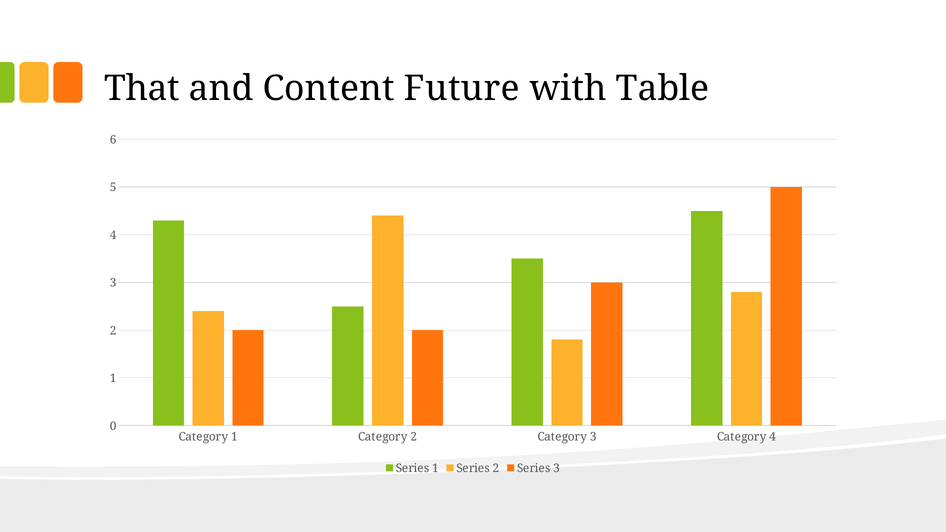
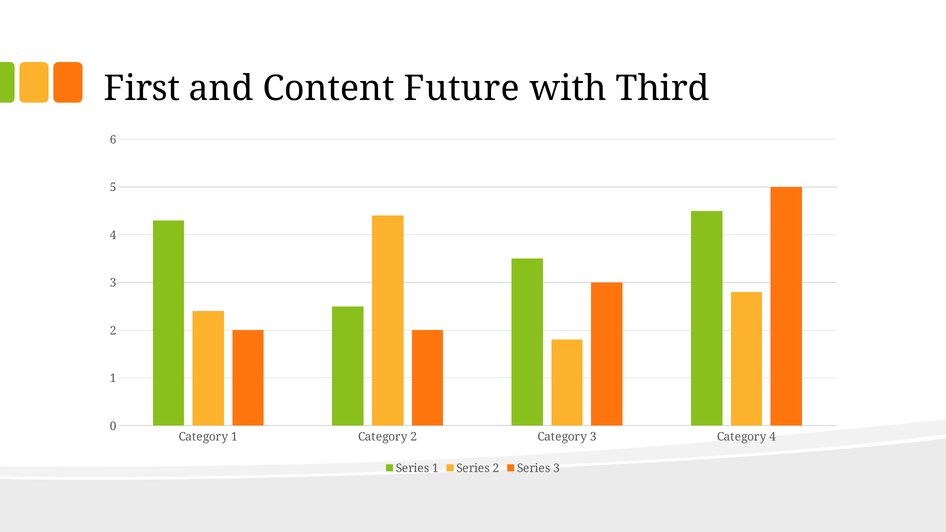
That: That -> First (142, 89)
Table: Table -> Third (663, 89)
